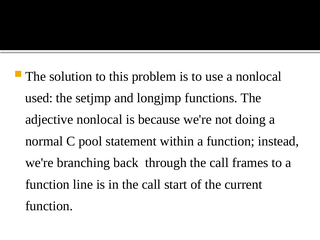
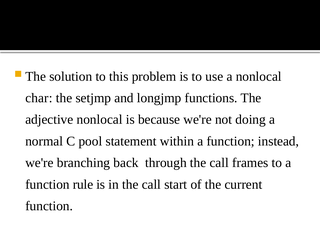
used: used -> char (39, 98)
line: line -> rule (83, 184)
